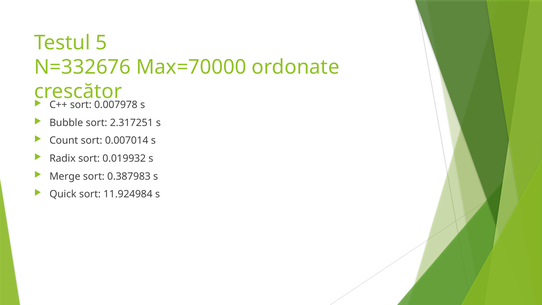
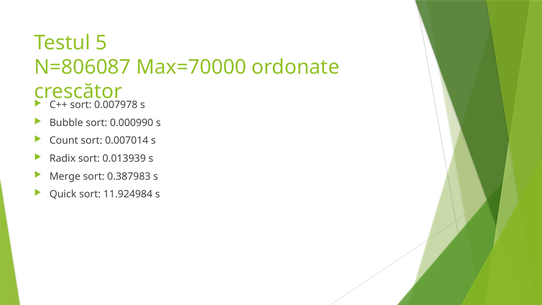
N=332676: N=332676 -> N=806087 (83, 67)
2.317251: 2.317251 -> 0.000990 (132, 123)
0.019932: 0.019932 -> 0.013939 (124, 158)
